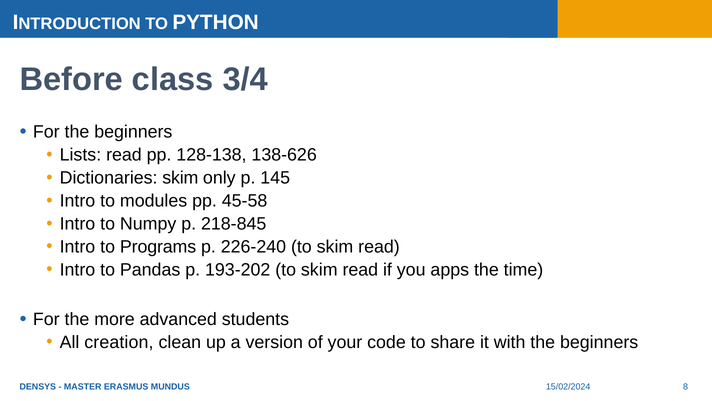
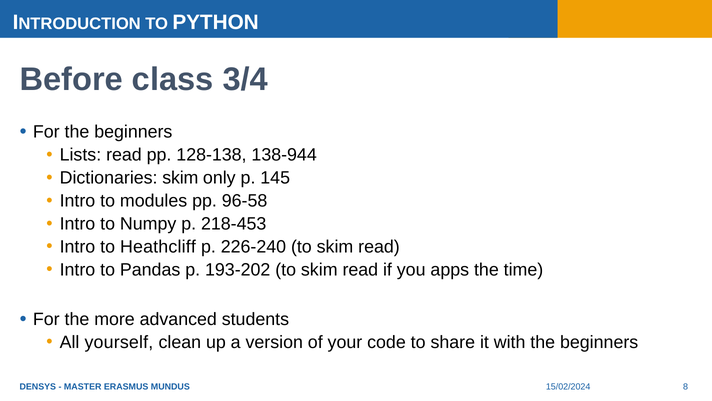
138-626: 138-626 -> 138-944 (284, 155)
45-58: 45-58 -> 96-58 (245, 201)
218-845: 218-845 -> 218-453 (234, 224)
Programs: Programs -> Heathcliff (158, 246)
creation: creation -> yourself (119, 342)
